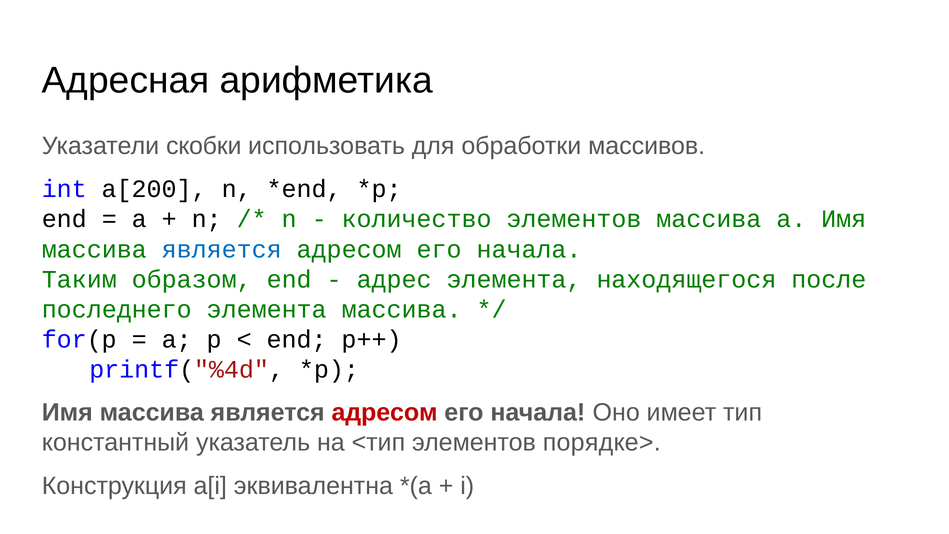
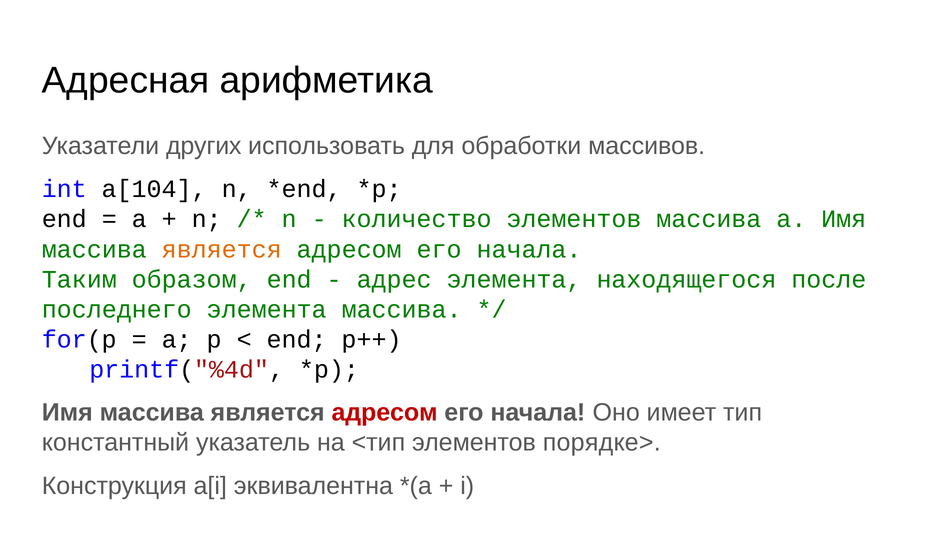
скобки: скобки -> других (204, 146)
a[200: a[200 -> a[104 (154, 189)
является colour: blue -> orange (222, 249)
